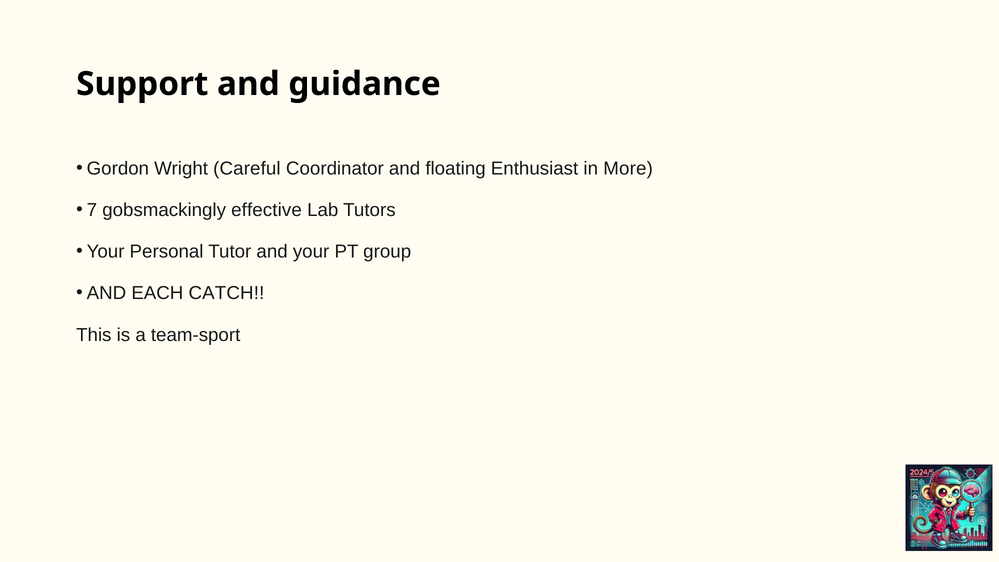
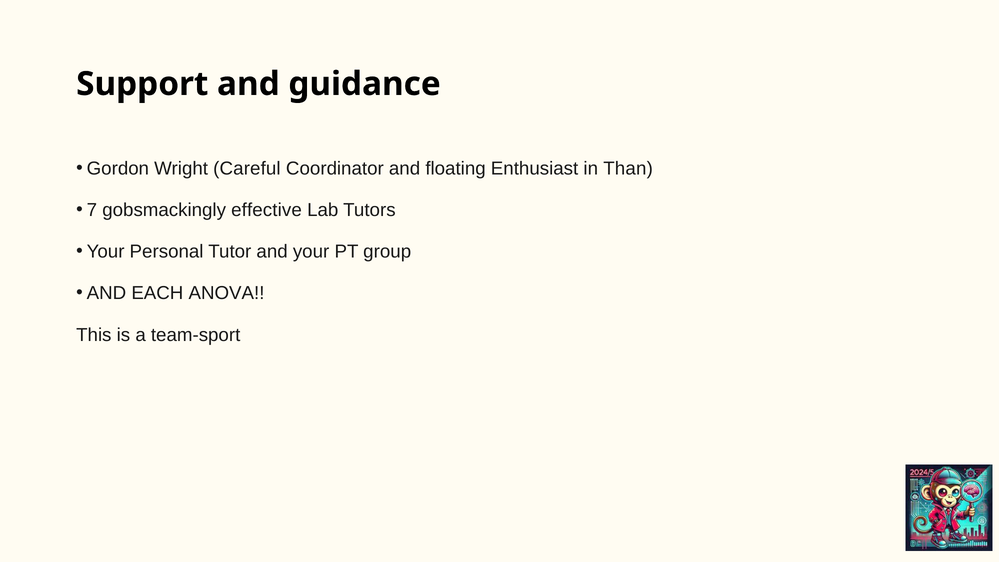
More: More -> Than (628, 168)
CATCH: CATCH -> ANOVA (227, 293)
